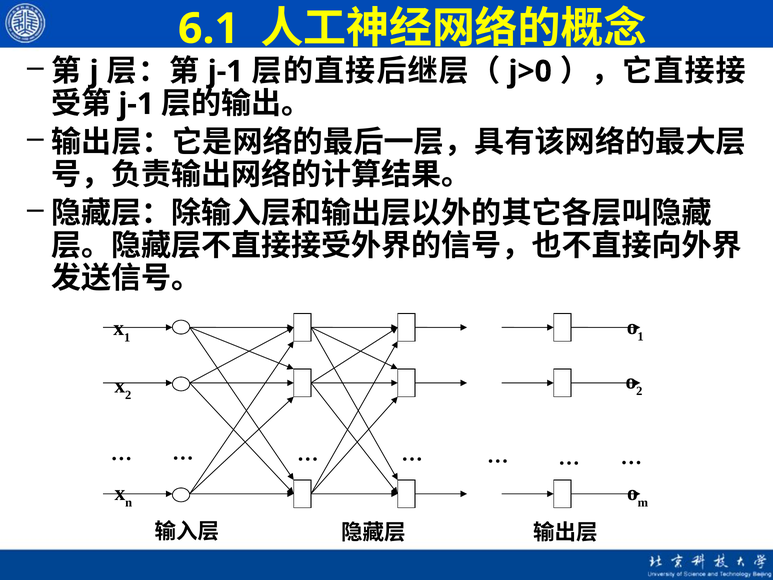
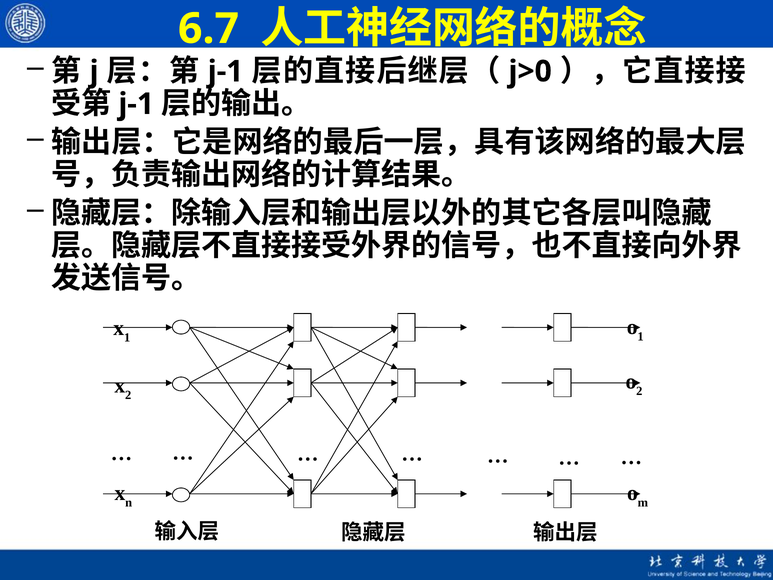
6.1: 6.1 -> 6.7 (209, 29)
